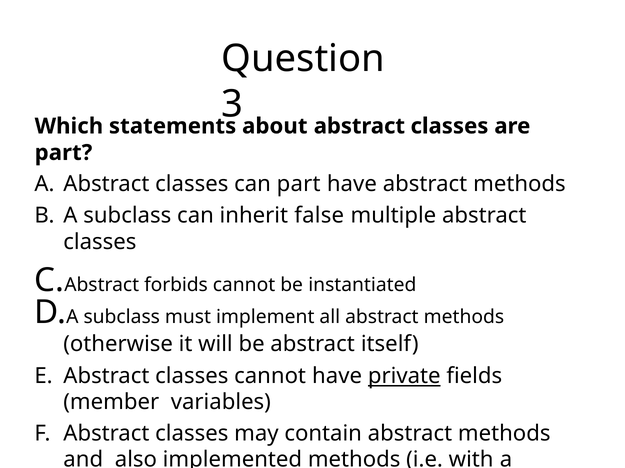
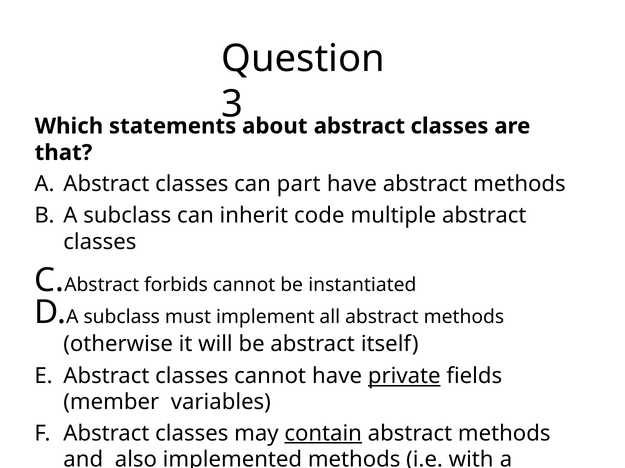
part: part -> that (63, 153)
false: false -> code (319, 216)
contain underline: none -> present (323, 434)
